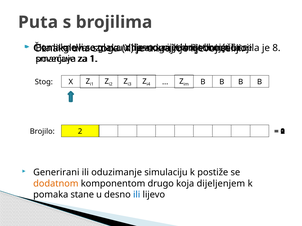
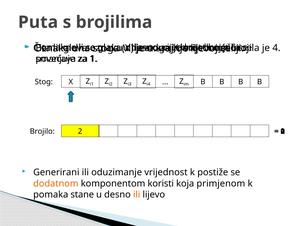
8: 8 -> 4 (276, 48)
oduzimanje simulaciju: simulaciju -> vrijednost (166, 173)
drugo: drugo -> koristi (161, 184)
dijeljenjem: dijeljenjem -> primjenom (221, 184)
ili colour: blue -> orange (137, 195)
